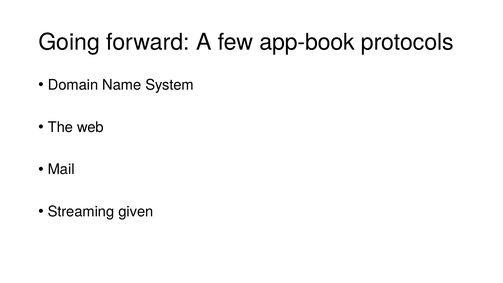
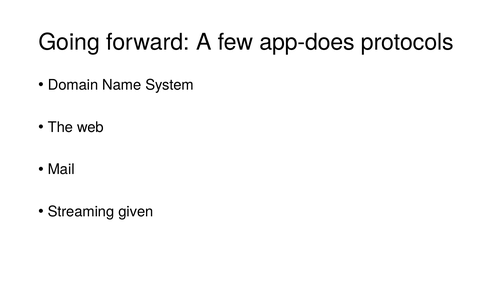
app-book: app-book -> app-does (307, 42)
